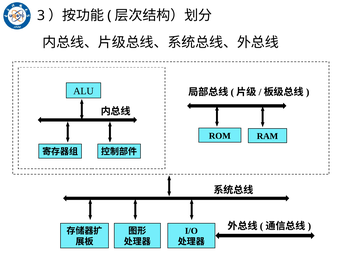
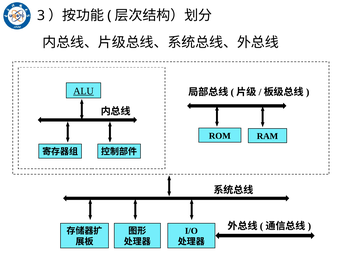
ALU underline: none -> present (84, 91)
